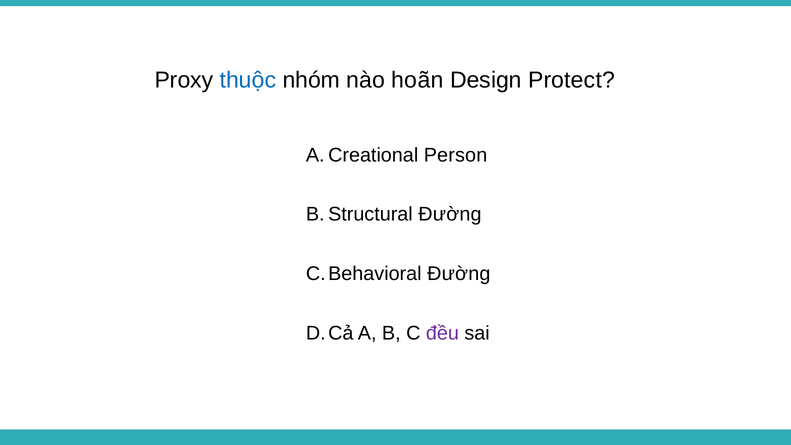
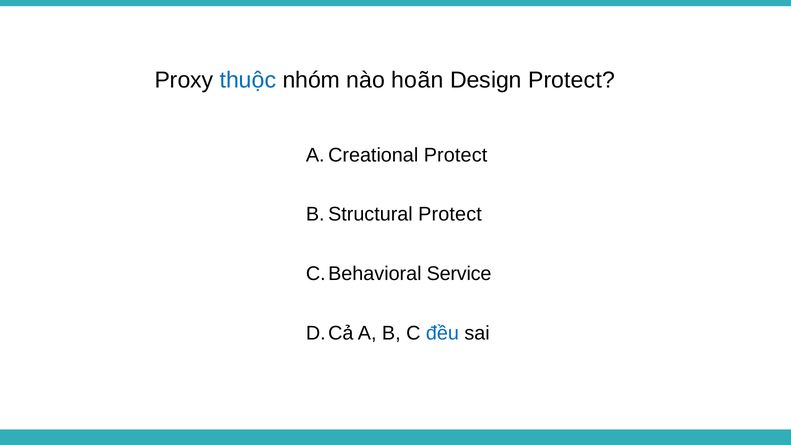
Person: Person -> Protect (456, 155)
Đường: Đường -> Protect (450, 214)
Đường: Đường -> Service (459, 274)
đều colour: purple -> blue (442, 333)
